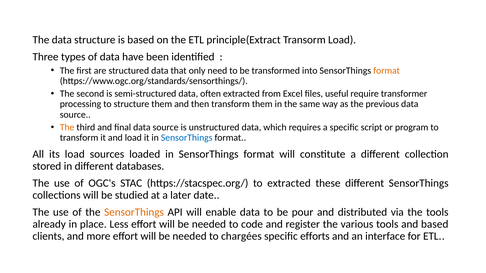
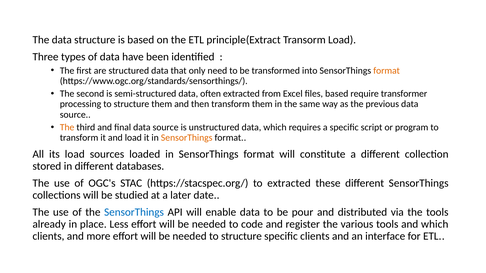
files useful: useful -> based (337, 94)
SensorThings colour: blue -> orange (187, 138)
SensorThings colour: orange -> blue (134, 212)
and based: based -> which (435, 225)
needed to chargées: chargées -> structure (241, 237)
specific efforts: efforts -> clients (315, 237)
